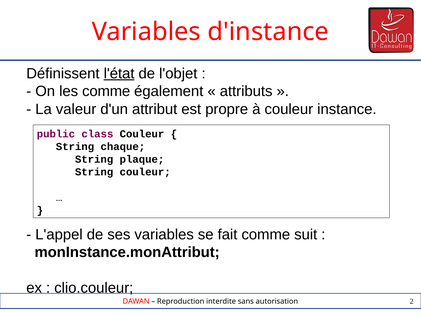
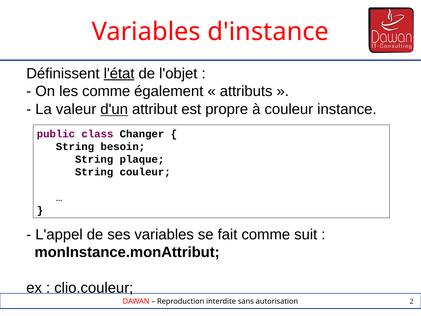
d'un underline: none -> present (114, 109)
class Couleur: Couleur -> Changer (142, 134)
chaque: chaque -> besoin (123, 147)
